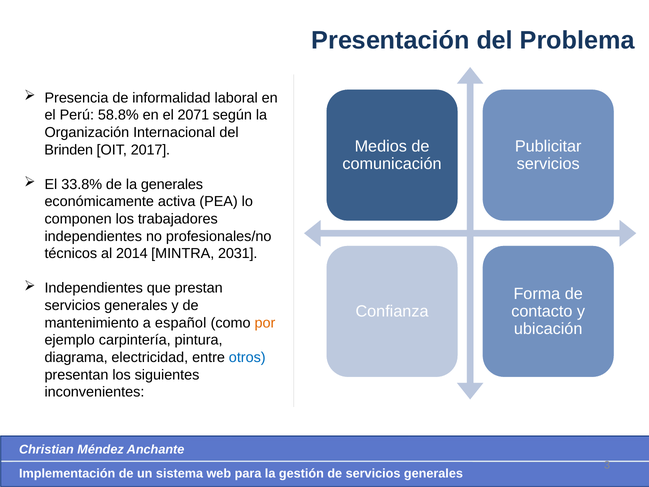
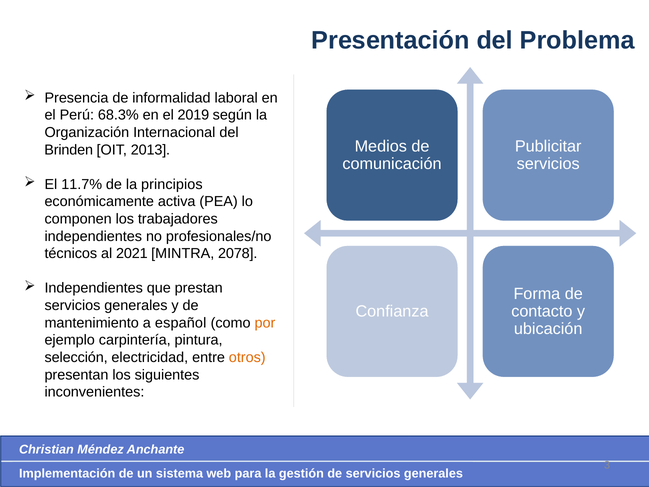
58.8%: 58.8% -> 68.3% (118, 115)
2071: 2071 -> 2019 (193, 115)
2017: 2017 -> 2013 (150, 150)
33.8%: 33.8% -> 11.7% (82, 184)
la generales: generales -> principios (172, 184)
2014: 2014 -> 2021 (132, 253)
2031: 2031 -> 2078 (238, 253)
diagrama: diagrama -> selección (76, 357)
otros colour: blue -> orange (247, 357)
